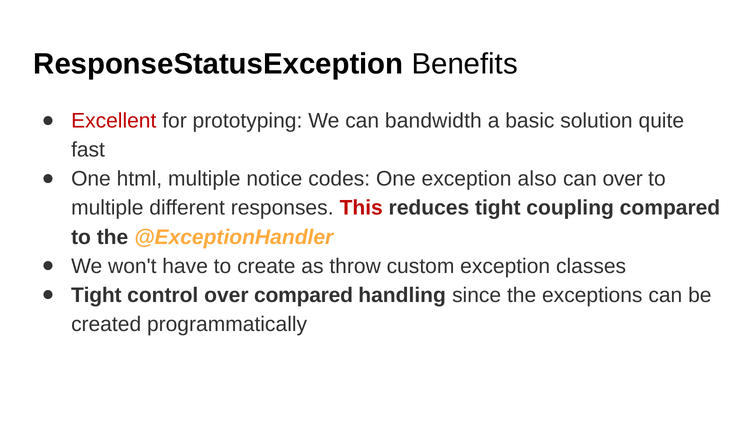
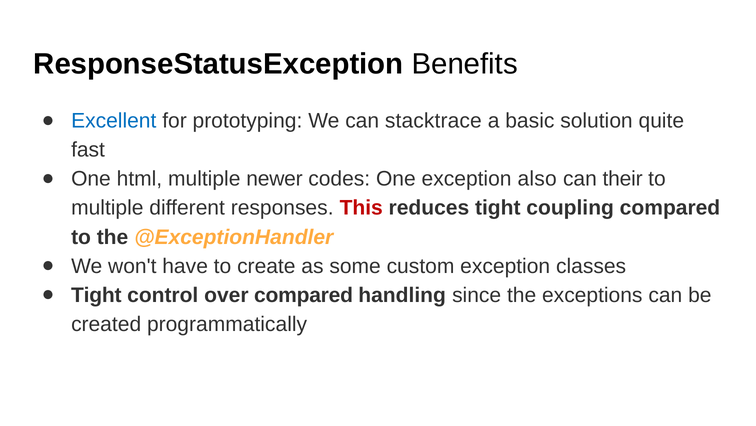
Excellent colour: red -> blue (114, 121)
bandwidth: bandwidth -> stacktrace (433, 121)
notice: notice -> newer (275, 179)
can over: over -> their (623, 179)
throw: throw -> some (355, 266)
